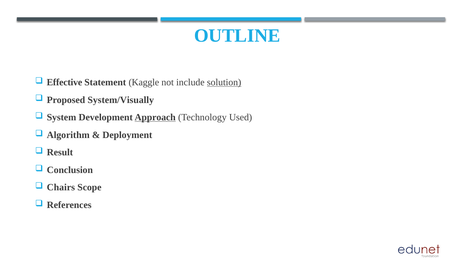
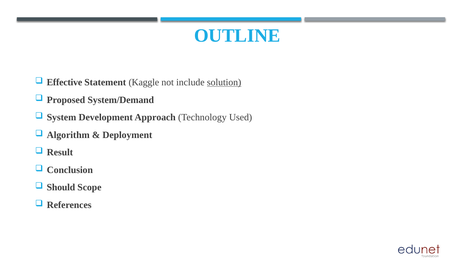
System/Visually: System/Visually -> System/Demand (121, 100)
Approach underline: present -> none (155, 117)
Chairs: Chairs -> Should (61, 187)
